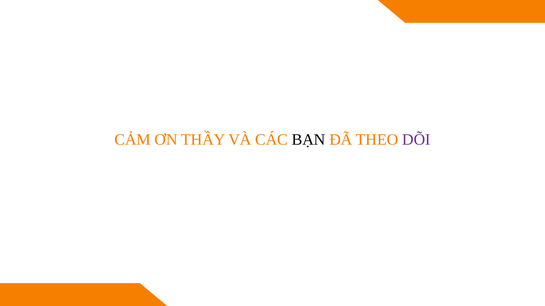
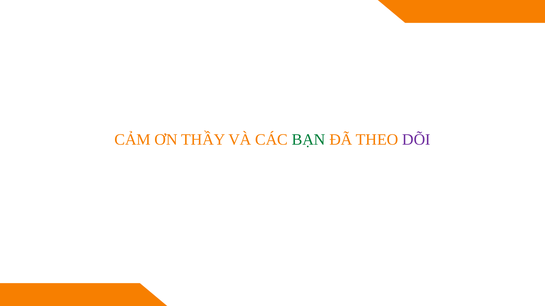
BẠN colour: black -> green (309, 140)
